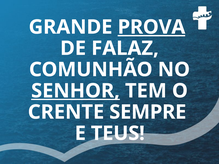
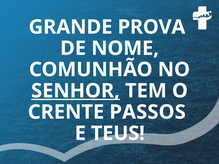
PROVA underline: present -> none (151, 27)
FALAZ: FALAZ -> NOME (125, 48)
SEMPRE: SEMPRE -> PASSOS (148, 112)
